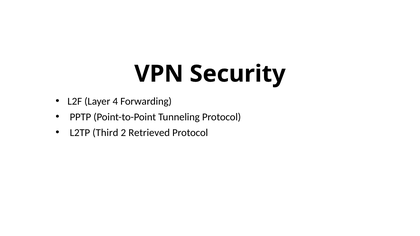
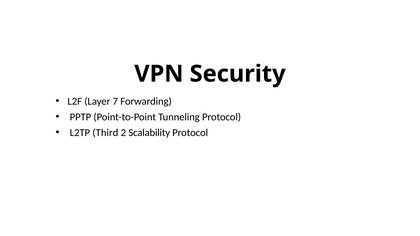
4: 4 -> 7 (115, 101)
Retrieved: Retrieved -> Scalability (149, 133)
